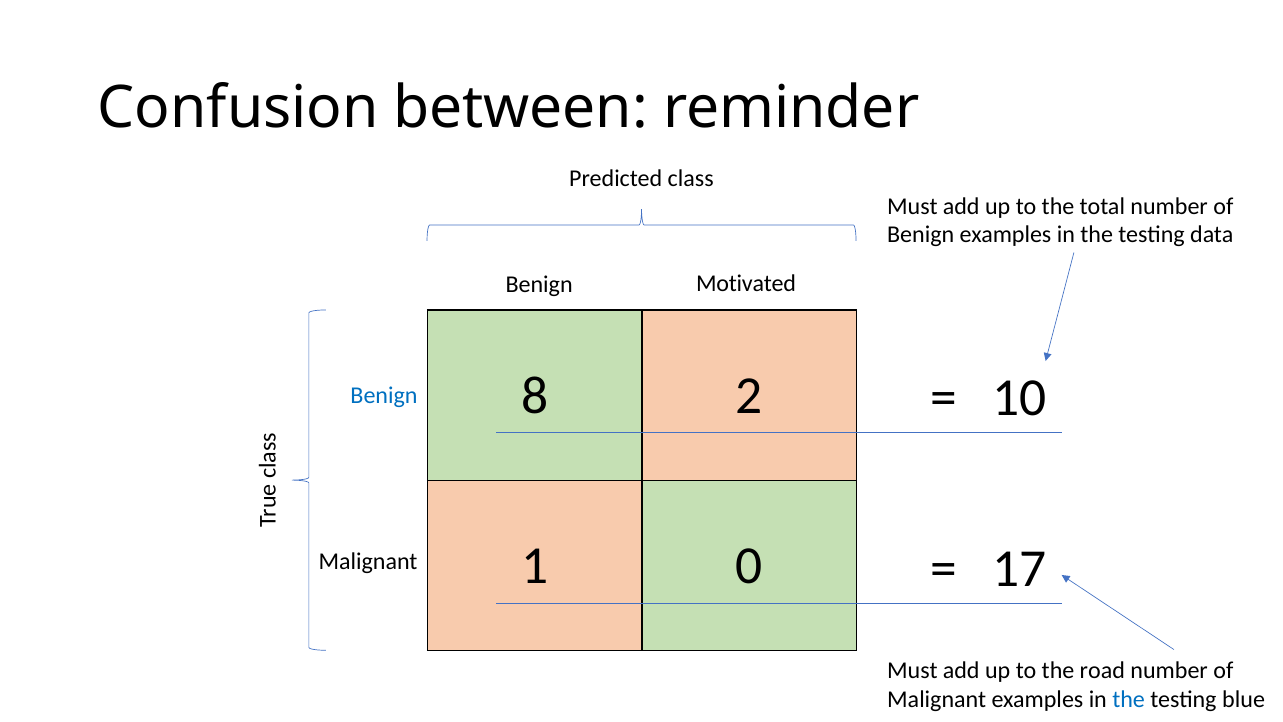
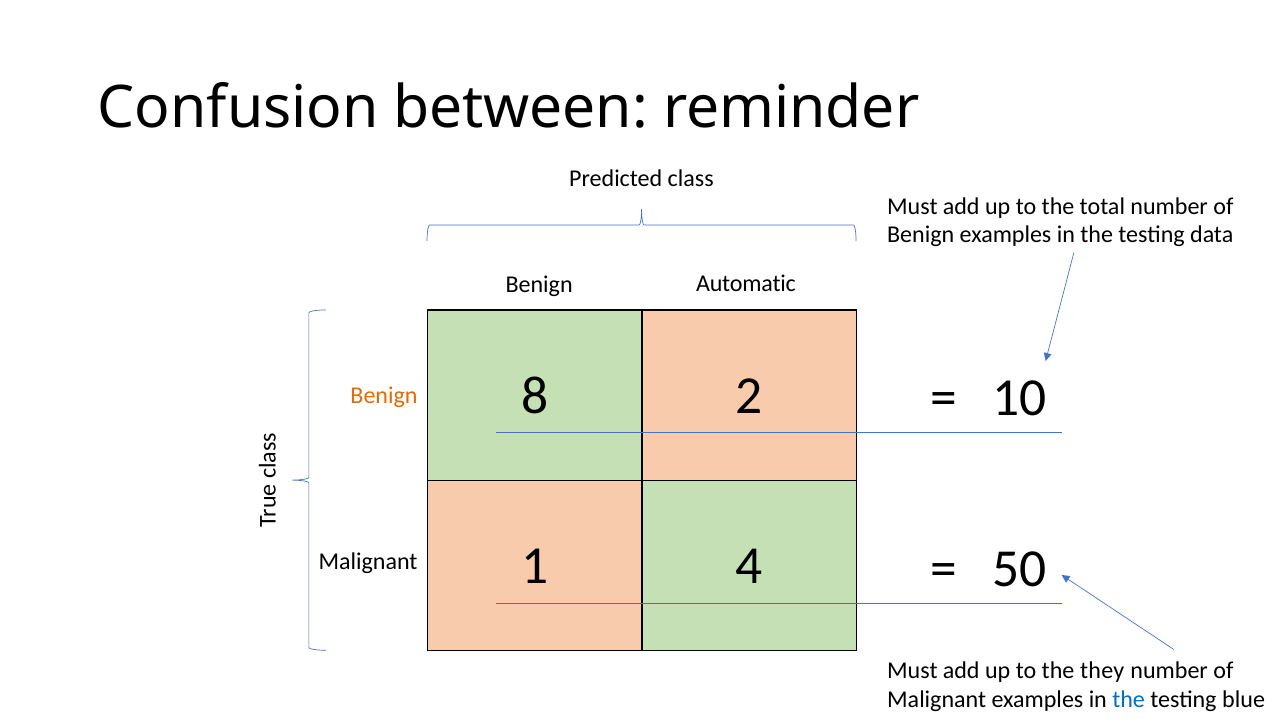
Motivated: Motivated -> Automatic (746, 284)
Benign colour: blue -> orange (384, 396)
0: 0 -> 4 (749, 566)
17: 17 -> 50 (1020, 568)
road: road -> they (1102, 670)
